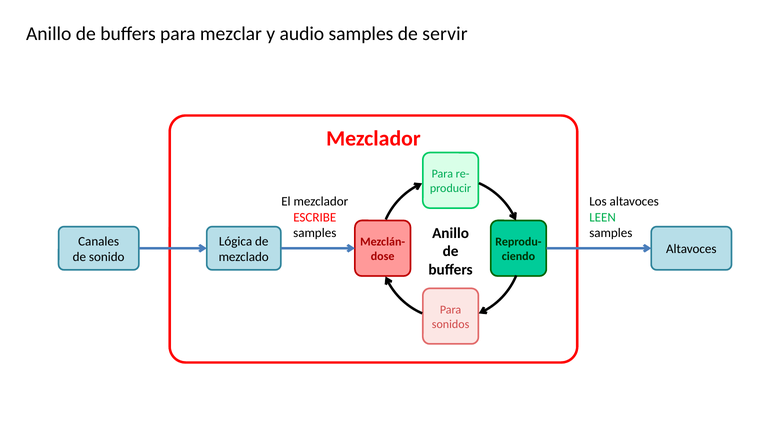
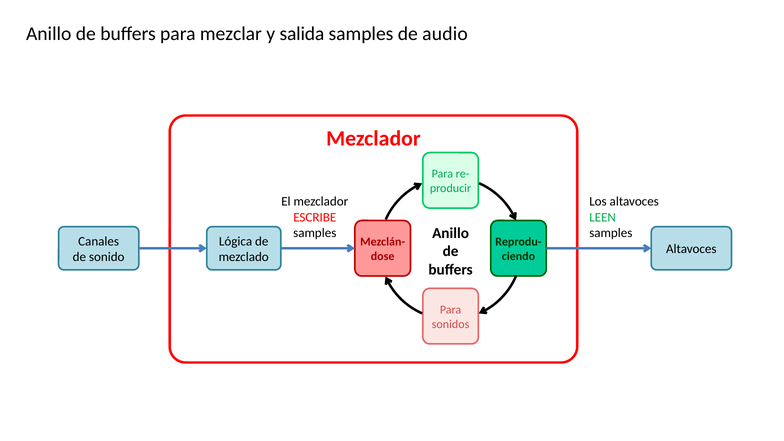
audio: audio -> salida (302, 34)
servir: servir -> audio (445, 34)
